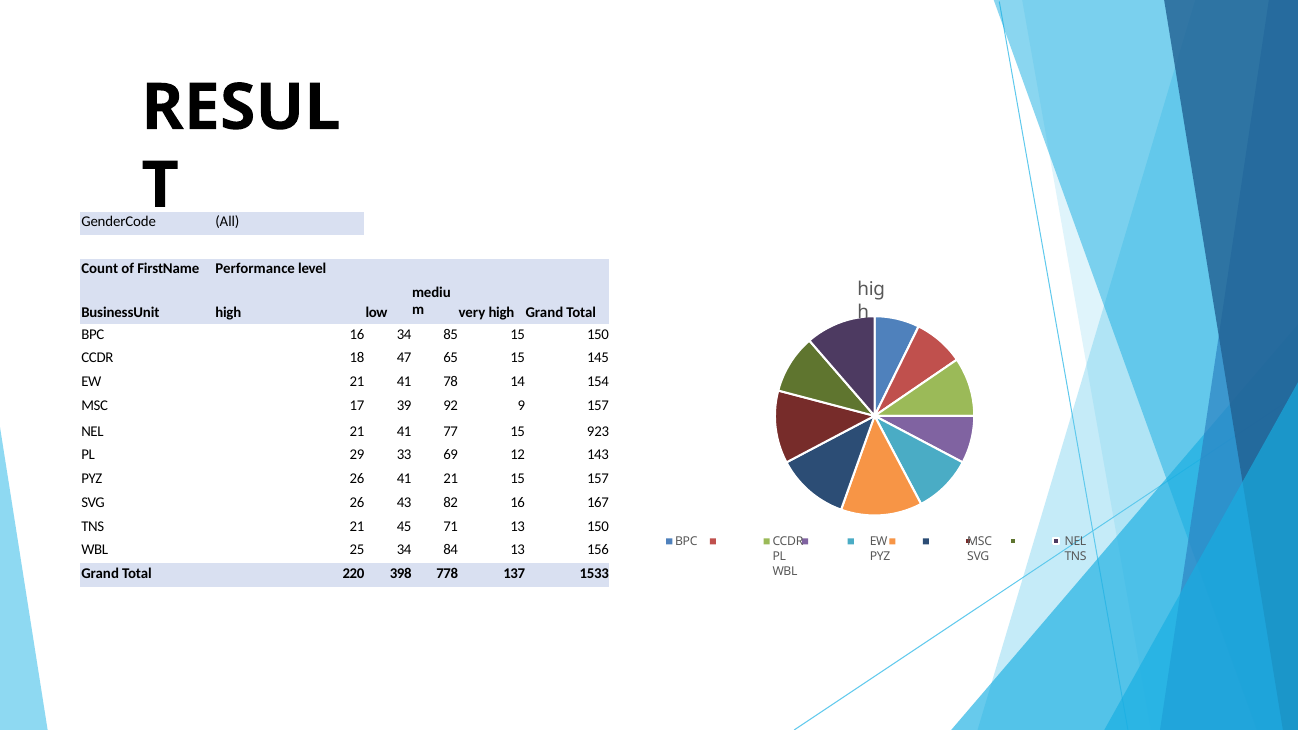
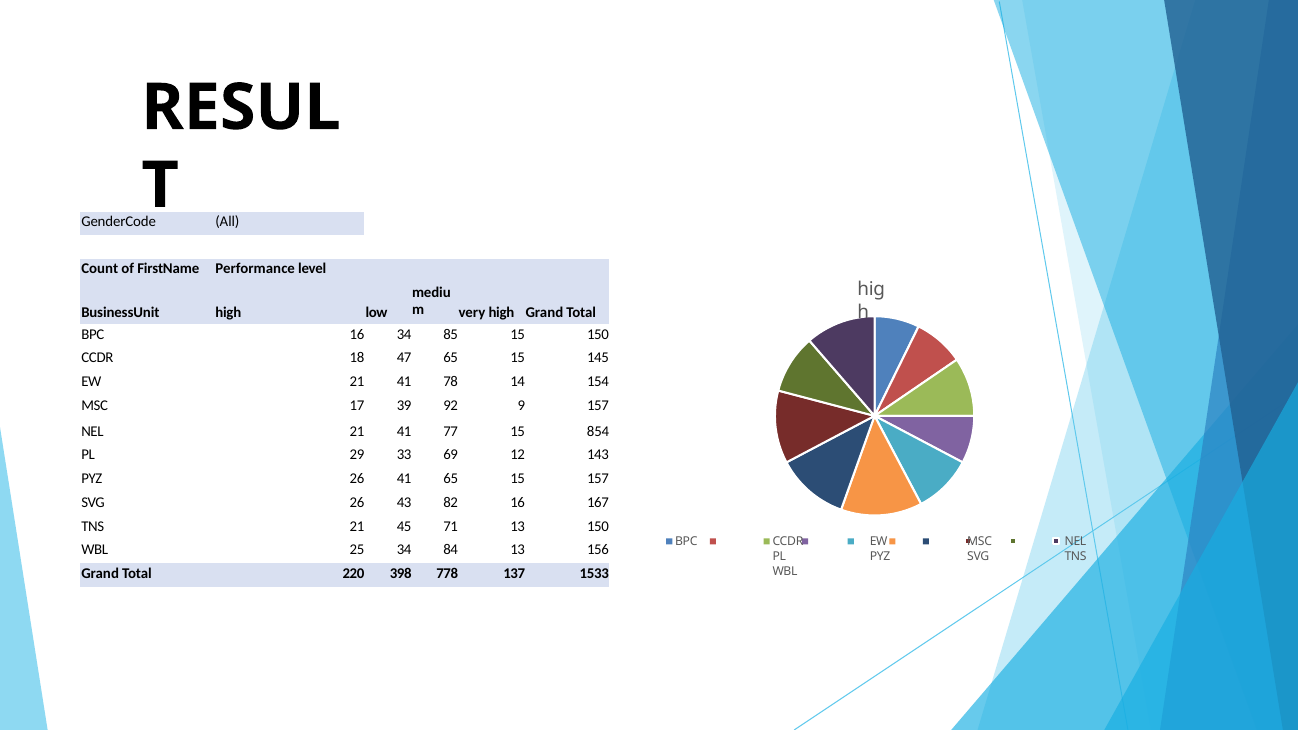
923: 923 -> 854 (598, 431)
41 21: 21 -> 65 (451, 479)
